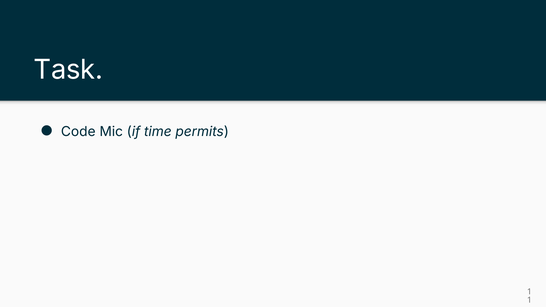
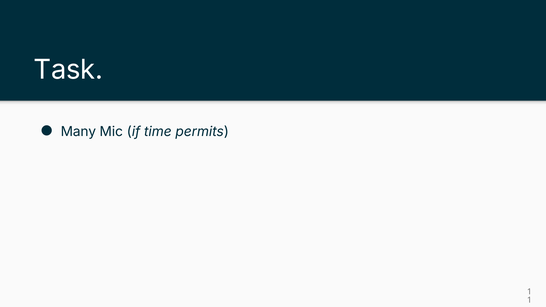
Code: Code -> Many (78, 132)
